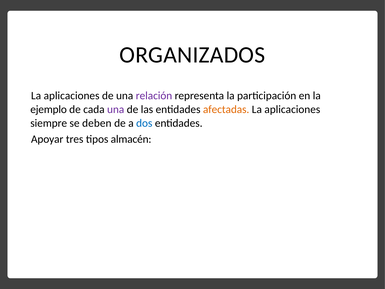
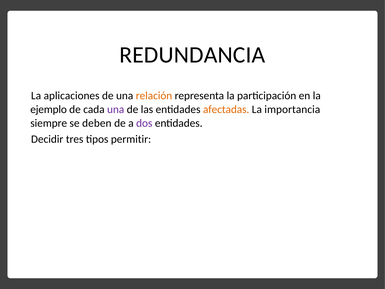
ORGANIZADOS: ORGANIZADOS -> REDUNDANCIA (192, 55)
relación colour: purple -> orange (154, 96)
aplicaciones: aplicaciones -> importancia (292, 109)
dos colour: blue -> purple (144, 123)
Apoyar: Apoyar -> Decidir (47, 139)
almacén: almacén -> permitir (131, 139)
